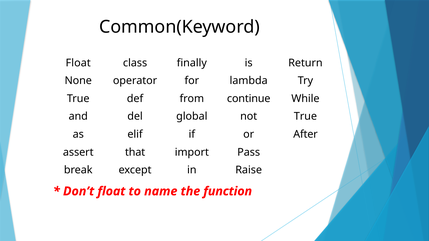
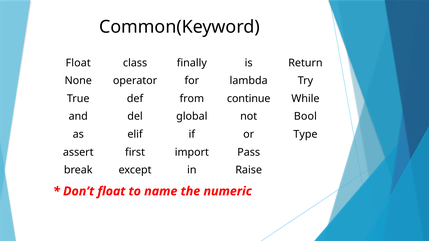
not True: True -> Bool (305, 117)
After: After -> Type (305, 134)
that: that -> first (135, 152)
function: function -> numeric (228, 191)
